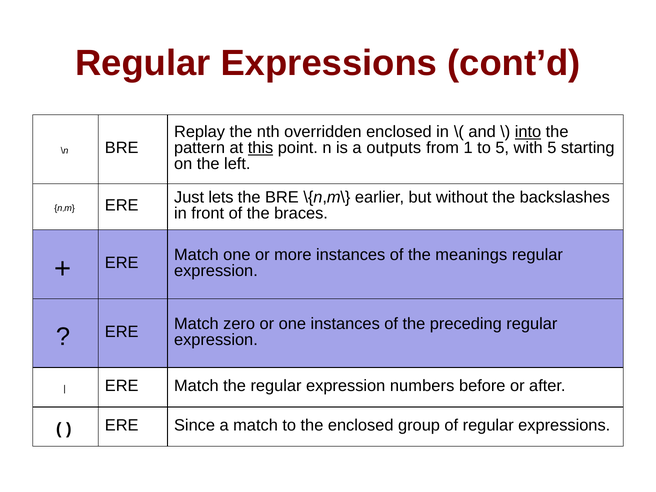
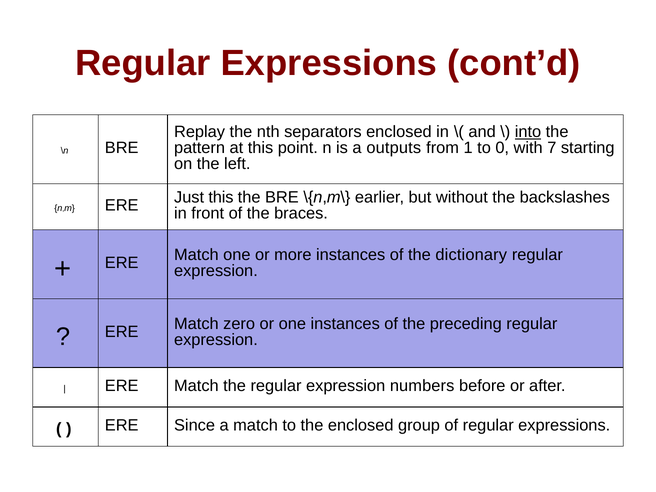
overridden: overridden -> separators (323, 132)
this underline: present -> none (261, 148)
to 5: 5 -> 0 (502, 148)
with 5: 5 -> 7 (552, 148)
Just lets: lets -> this (221, 198)
meanings: meanings -> dictionary (471, 255)
